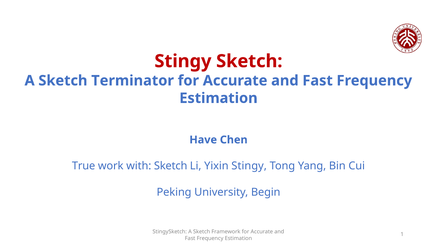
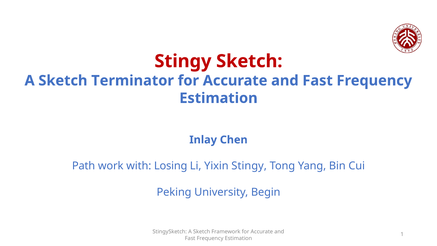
Have: Have -> Inlay (203, 140)
True: True -> Path (84, 166)
with Sketch: Sketch -> Losing (171, 166)
